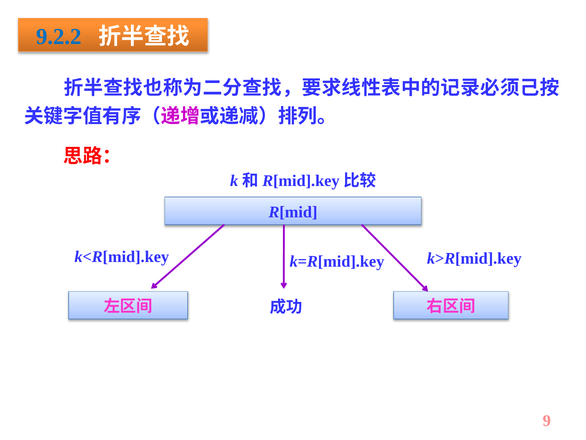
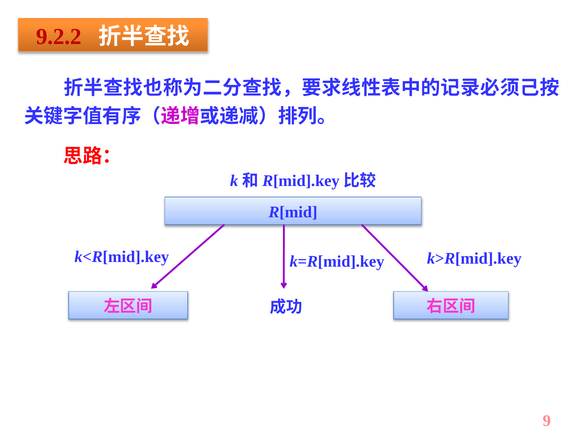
9.2.2 colour: blue -> red (59, 36)
